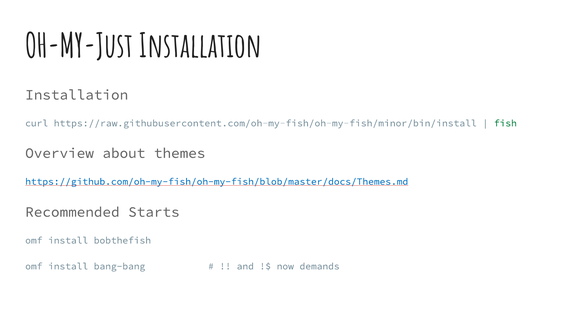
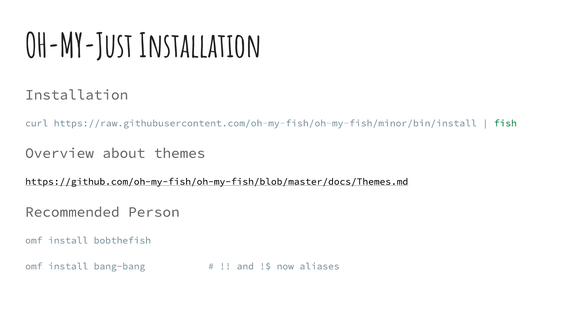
https://github.com/oh-my-fish/oh-my-fish/blob/master/docs/Themes.md colour: blue -> black (217, 181)
Starts: Starts -> Person (154, 212)
demands: demands -> aliases (320, 266)
